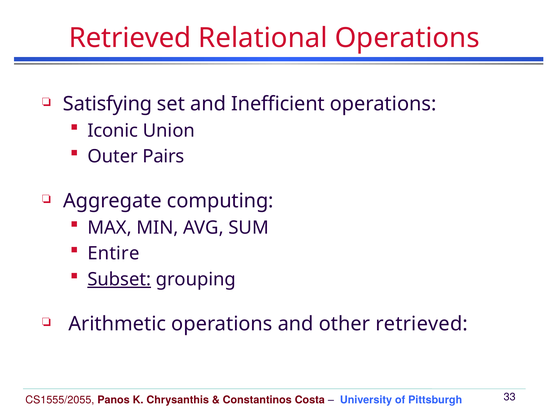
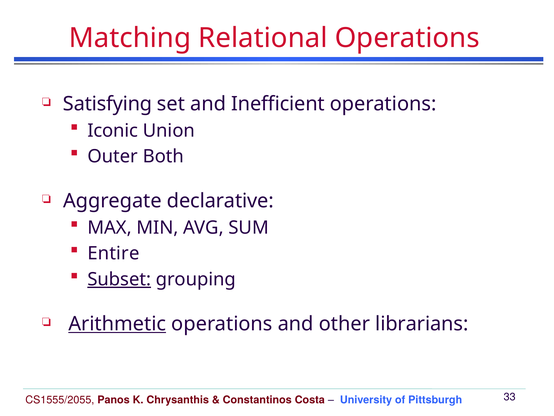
Retrieved: Retrieved -> Matching (130, 38)
Pairs: Pairs -> Both (163, 156)
computing: computing -> declarative (220, 201)
Arithmetic underline: none -> present (117, 323)
other retrieved: retrieved -> librarians (422, 323)
